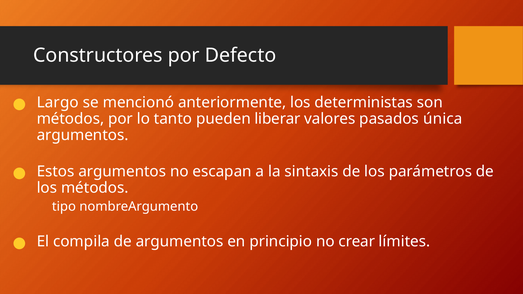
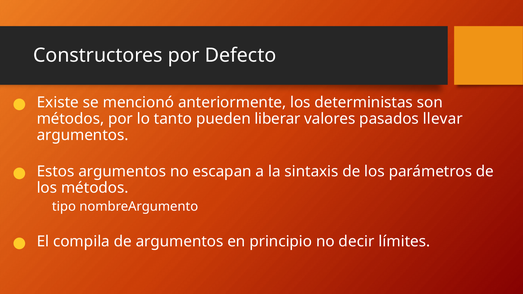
Largo: Largo -> Existe (58, 102)
única: única -> llevar (443, 119)
crear: crear -> decir (357, 242)
